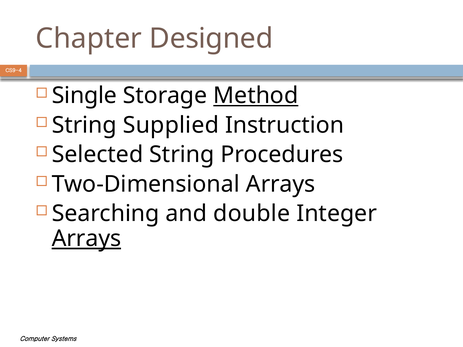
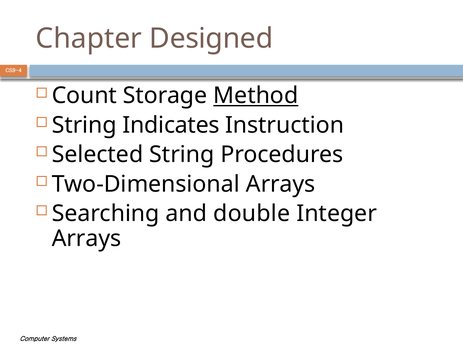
Single: Single -> Count (84, 96)
Supplied: Supplied -> Indicates (171, 125)
Arrays underline: present -> none (86, 239)
